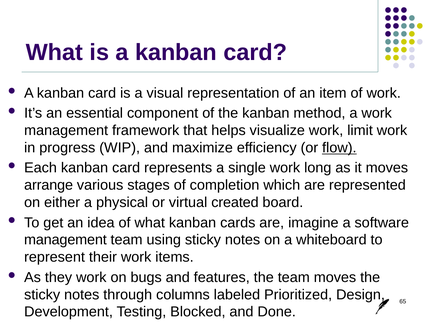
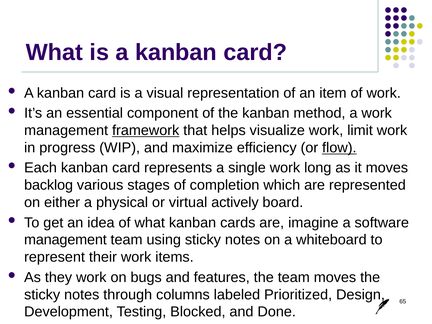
framework underline: none -> present (146, 130)
arrange: arrange -> backlog (49, 185)
created: created -> actively (235, 202)
